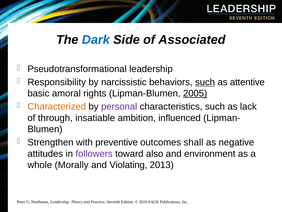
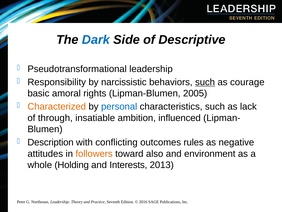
Associated: Associated -> Descriptive (192, 40)
attentive: attentive -> courage (247, 82)
2005 underline: present -> none (195, 93)
personal colour: purple -> blue (119, 106)
Strengthen: Strengthen -> Description (51, 142)
preventive: preventive -> conflicting (117, 142)
shall: shall -> rules (194, 142)
followers colour: purple -> orange (94, 153)
Morally: Morally -> Holding (72, 165)
Violating: Violating -> Interests (128, 165)
